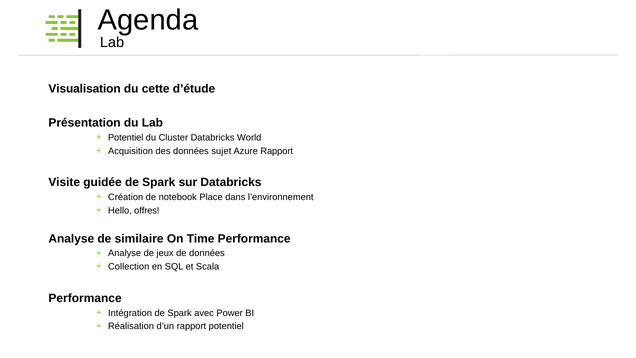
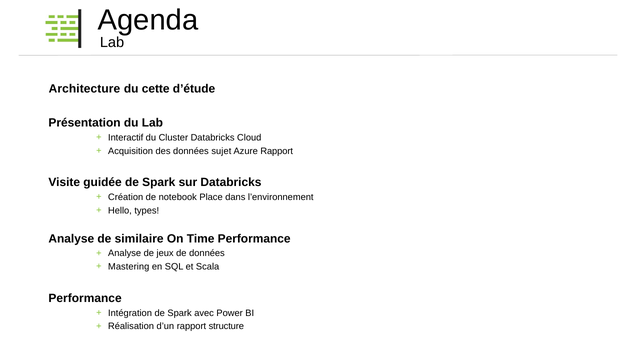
Visualisation: Visualisation -> Architecture (84, 89)
Potentiel: Potentiel -> Interactif (126, 138)
World: World -> Cloud (249, 138)
offres: offres -> types (147, 210)
Collection: Collection -> Mastering (129, 267)
rapport potentiel: potentiel -> structure (226, 326)
